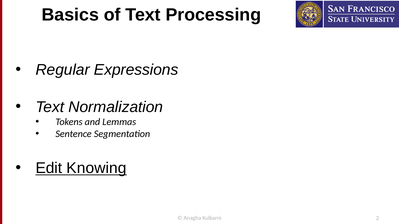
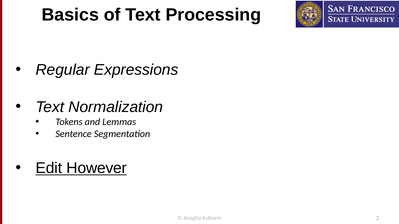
Knowing: Knowing -> However (97, 168)
